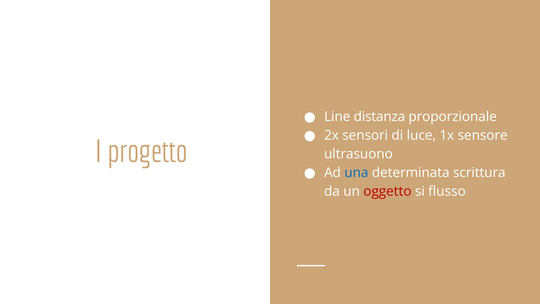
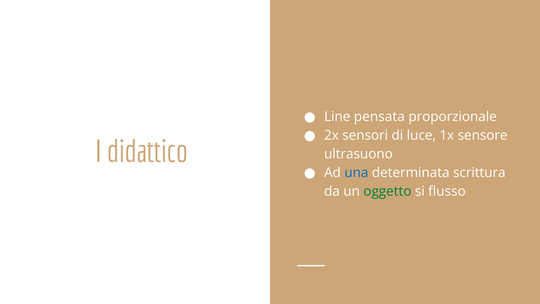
distanza: distanza -> pensata (379, 117)
progetto: progetto -> didattico (148, 152)
oggetto colour: red -> green (387, 191)
